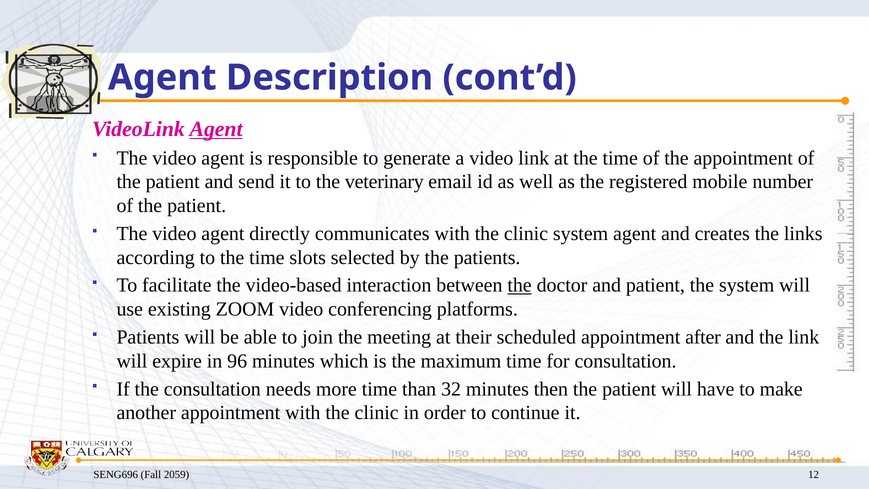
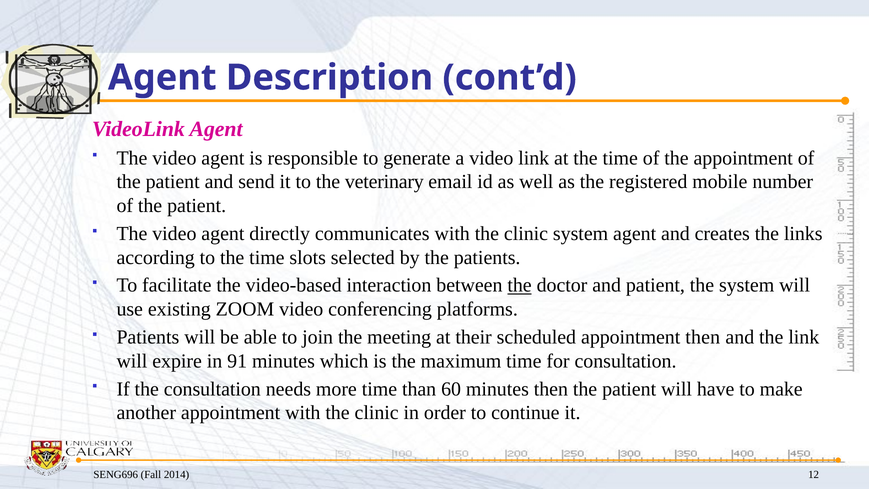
Agent underline: present -> none (216, 129)
appointment after: after -> then (703, 337)
96: 96 -> 91 (237, 361)
32: 32 -> 60 (451, 389)
2059: 2059 -> 2014 (177, 474)
